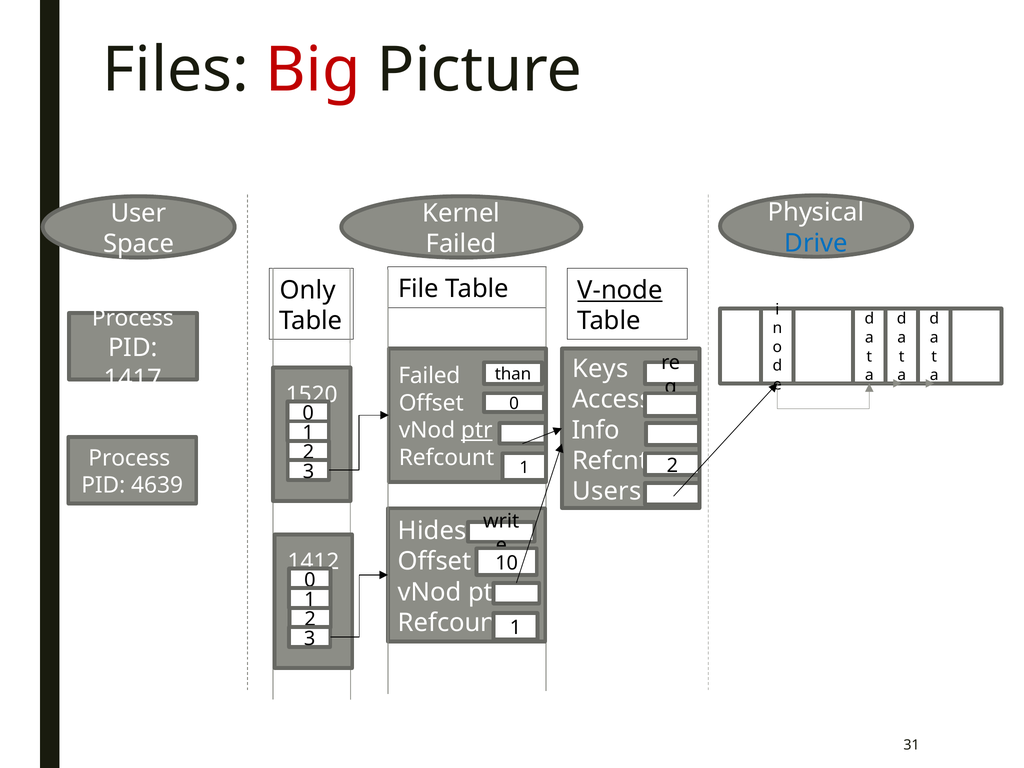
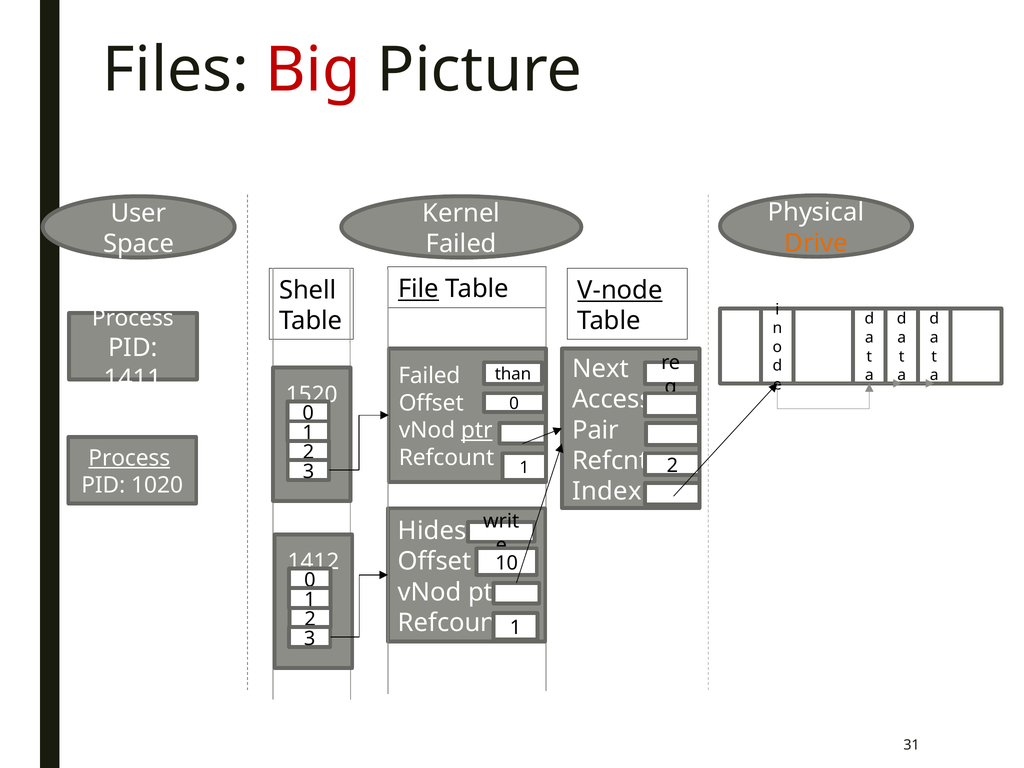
Drive colour: blue -> orange (816, 243)
File underline: none -> present (418, 289)
Only: Only -> Shell (308, 290)
Keys: Keys -> Next (600, 369)
1417: 1417 -> 1411 (133, 379)
Info: Info -> Pair (596, 430)
Process underline: none -> present (129, 458)
4639: 4639 -> 1020 (157, 485)
Users: Users -> Index (607, 492)
